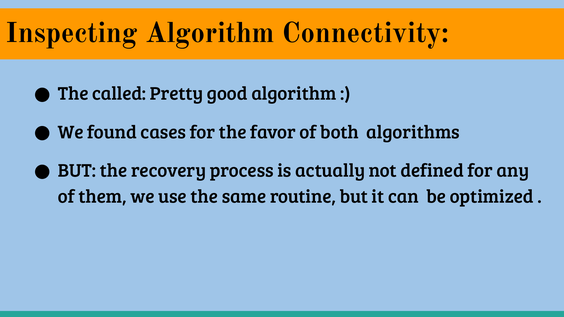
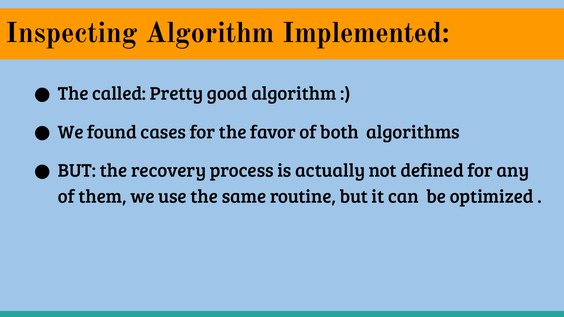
Connectivity: Connectivity -> Implemented (366, 33)
